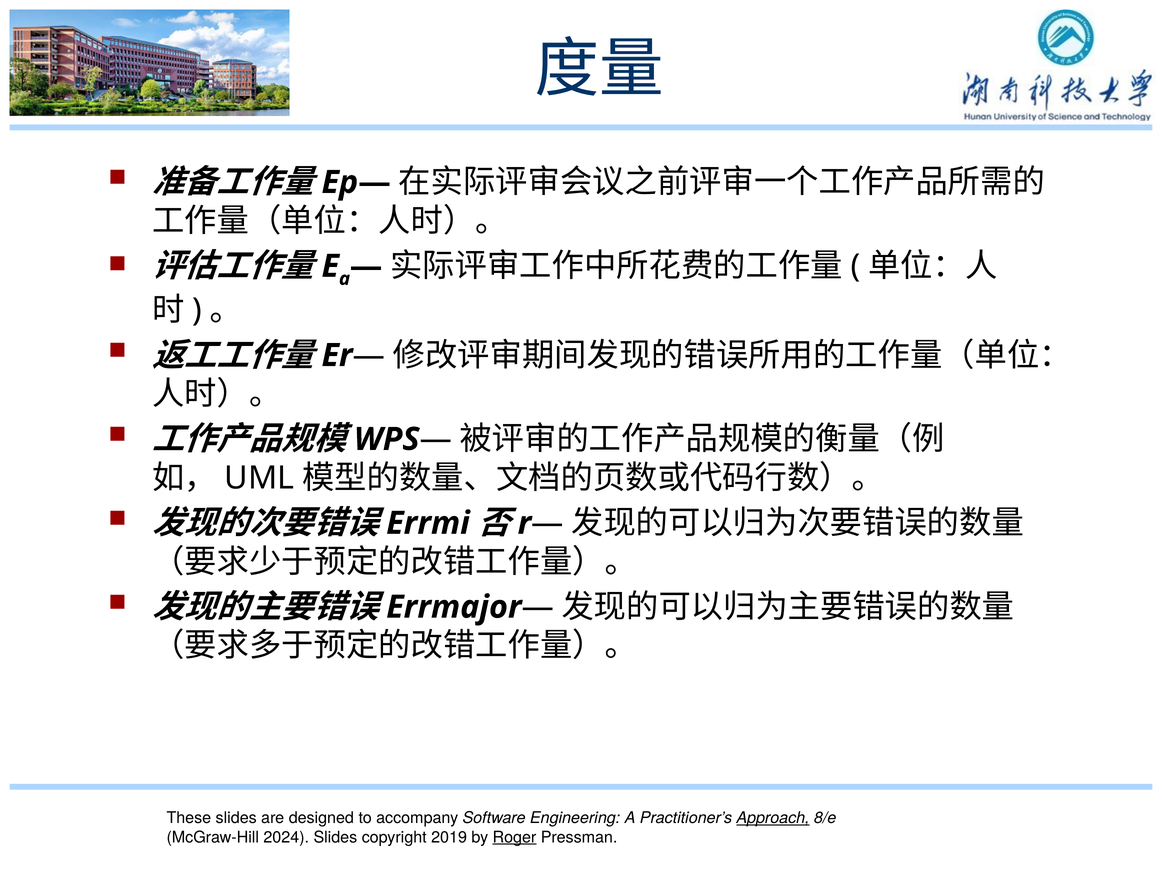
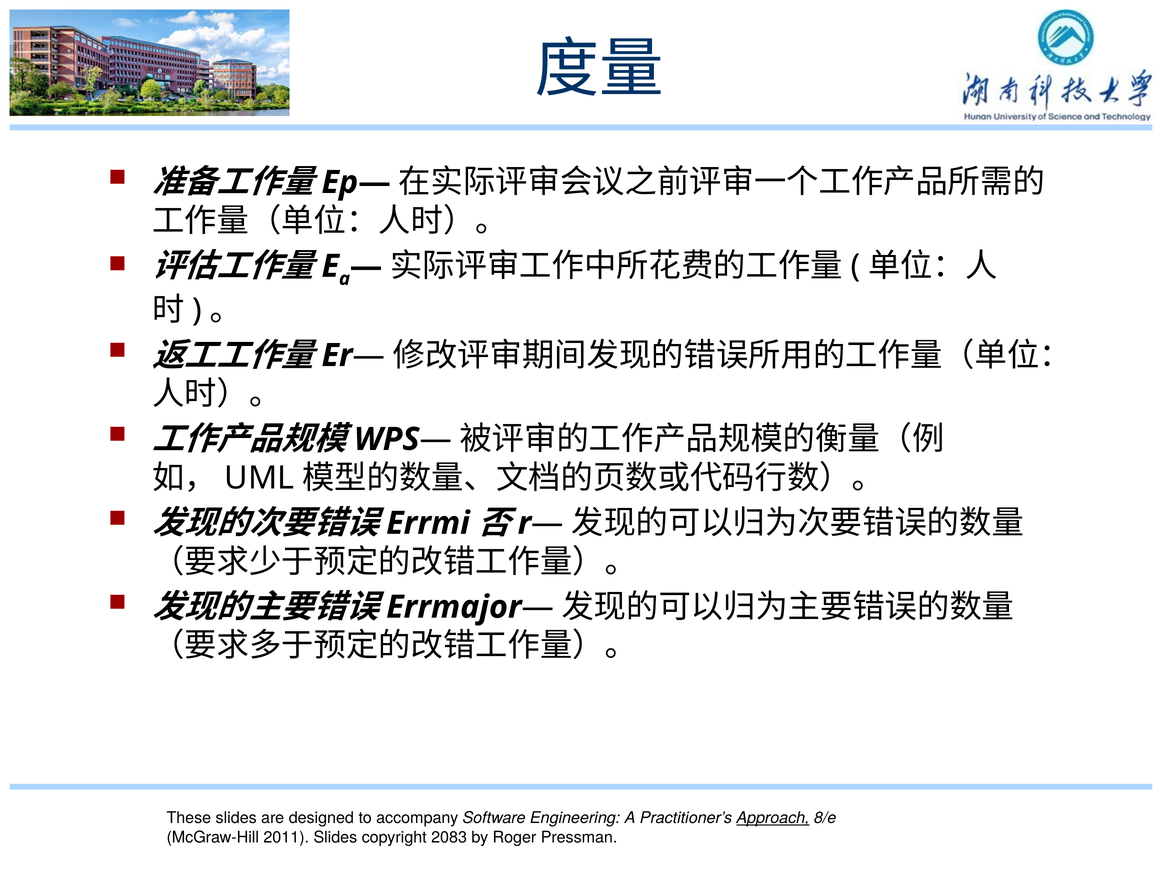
2024: 2024 -> 2011 (286, 838)
2019: 2019 -> 2083 (449, 838)
Roger underline: present -> none (514, 838)
